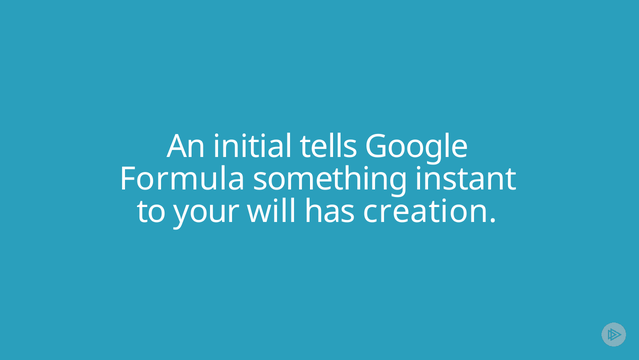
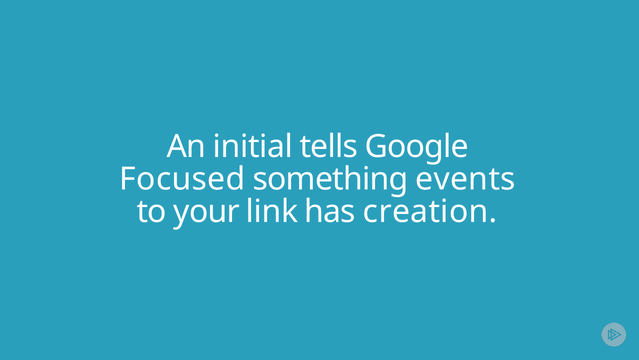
Formula: Formula -> Focused (182, 179)
instant: instant -> events (465, 179)
will: will -> link (272, 212)
